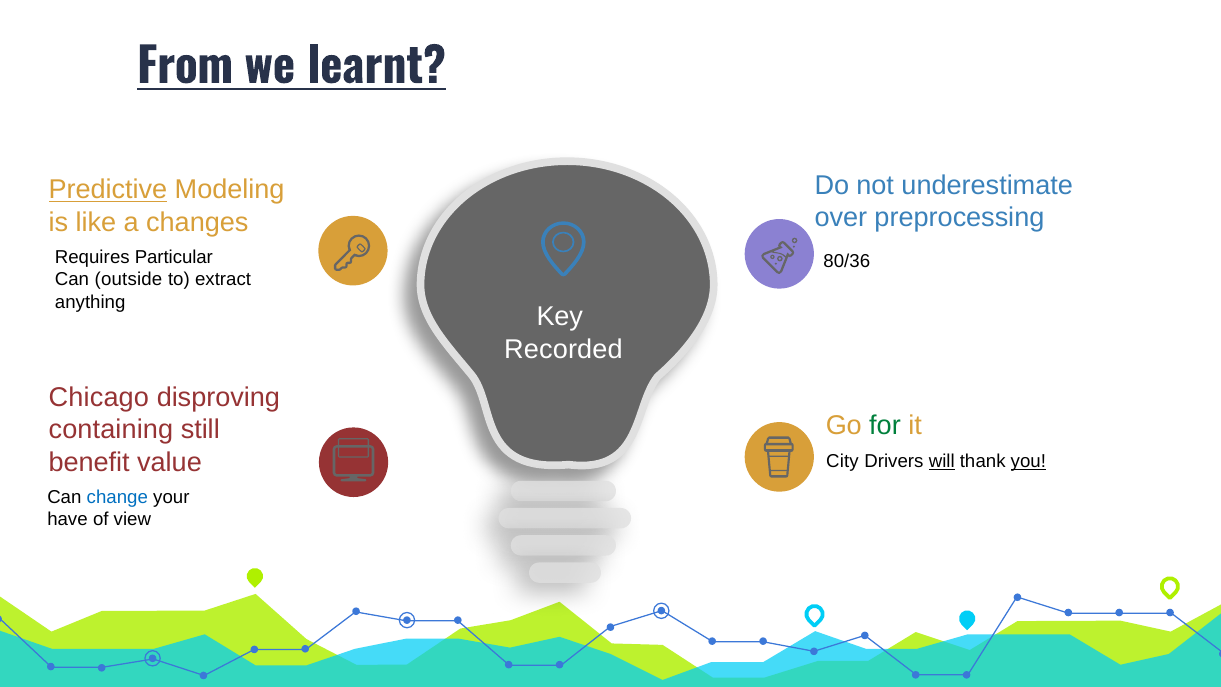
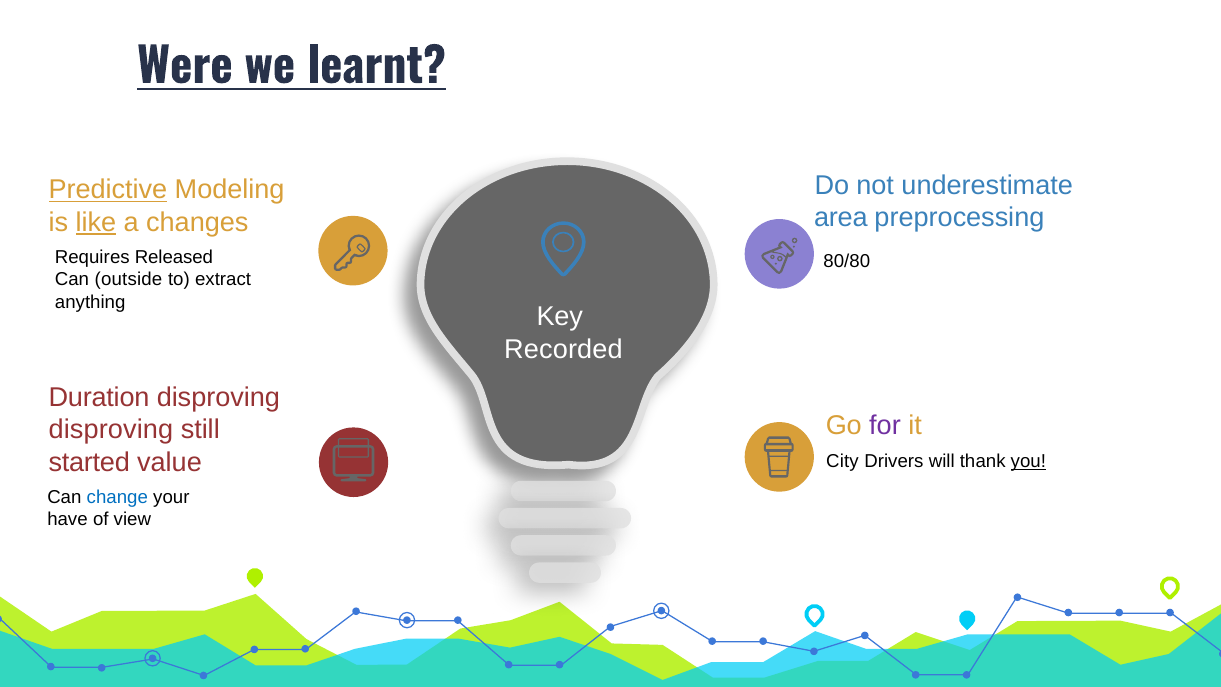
From: From -> Were (185, 67)
over: over -> area (841, 218)
like underline: none -> present (96, 222)
Particular: Particular -> Released (174, 257)
80/36: 80/36 -> 80/80 (847, 262)
Chicago: Chicago -> Duration (99, 397)
for colour: green -> purple (885, 425)
containing: containing -> disproving (111, 430)
benefit: benefit -> started (89, 462)
will underline: present -> none (942, 462)
